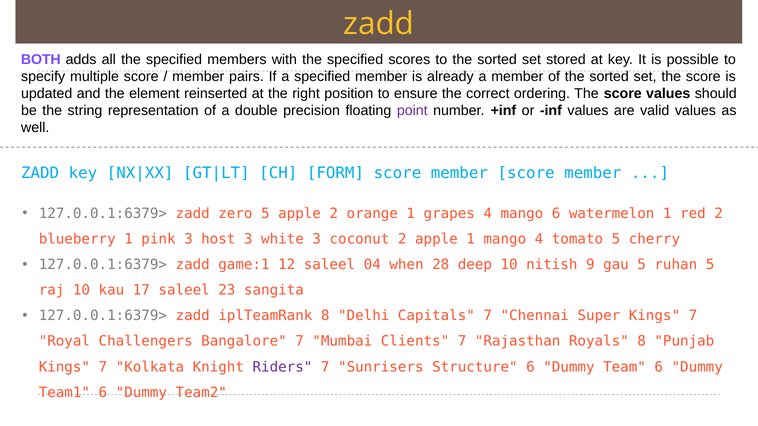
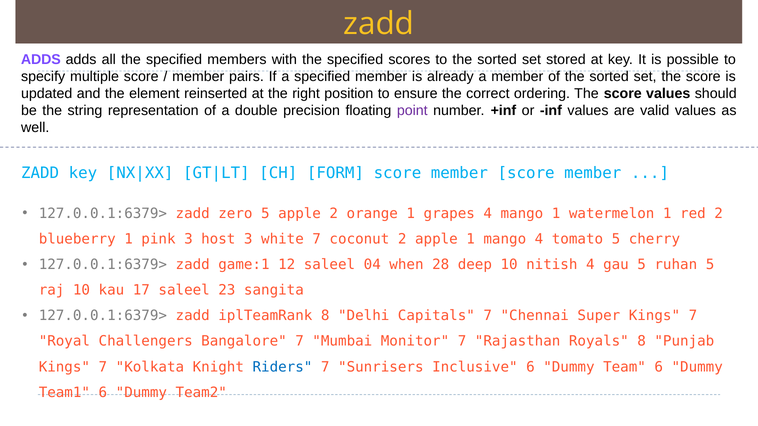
BOTH: BOTH -> ADDS (41, 60)
mango 6: 6 -> 1 (556, 214)
white 3: 3 -> 7 (317, 239)
nitish 9: 9 -> 4 (590, 265)
Clients: Clients -> Monitor (415, 342)
Riders colour: purple -> blue (282, 367)
Structure: Structure -> Inclusive (475, 367)
